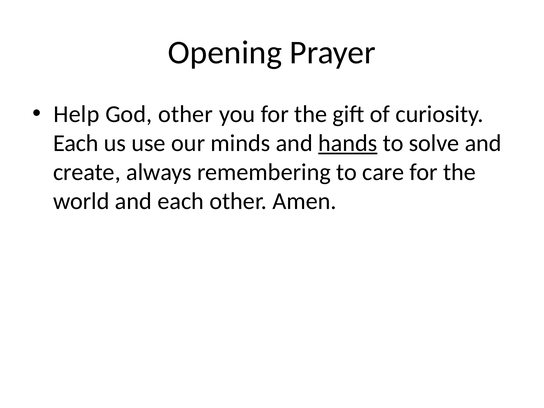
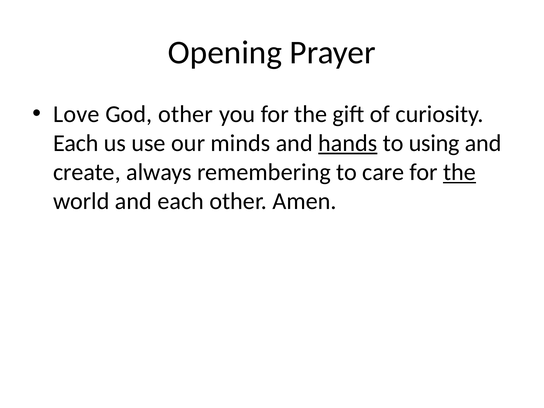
Help: Help -> Love (76, 114)
solve: solve -> using (434, 143)
the underline: none -> present (460, 172)
